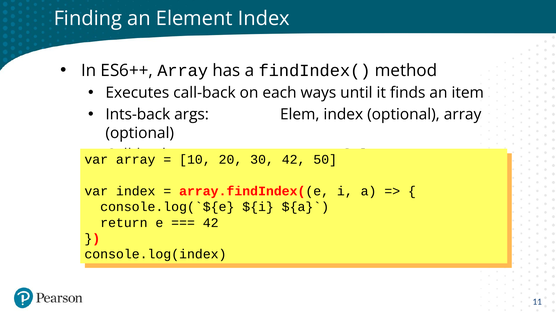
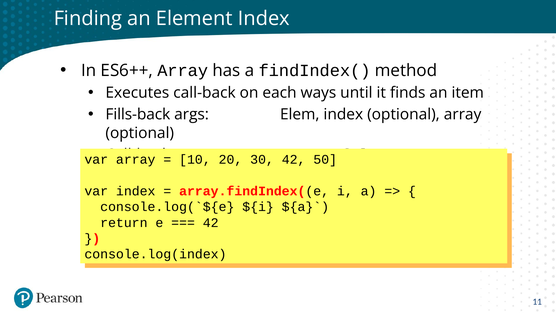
Ints-back: Ints-back -> Fills-back (138, 114)
